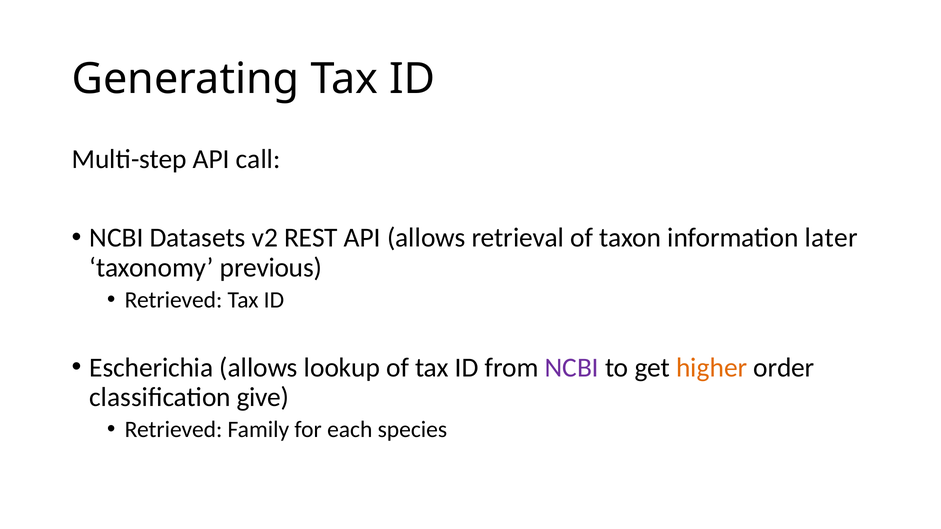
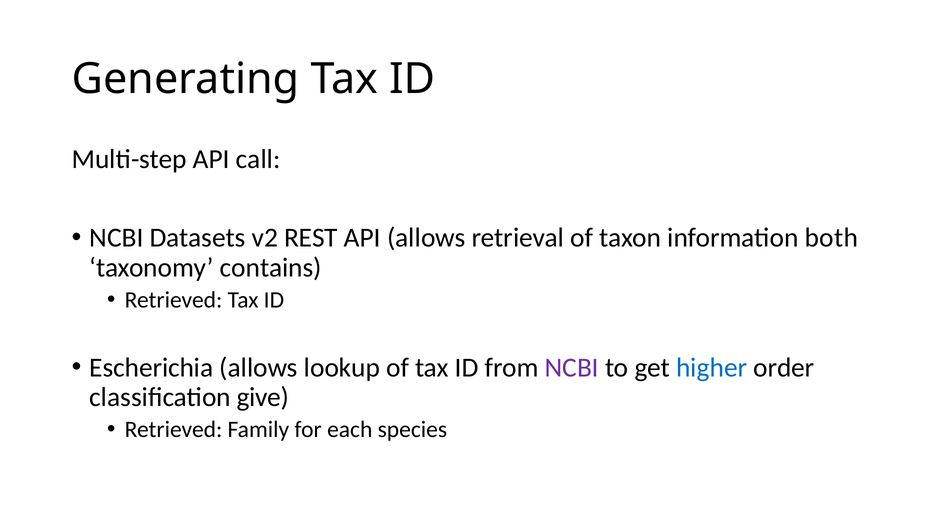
later: later -> both (831, 238)
previous: previous -> contains (271, 268)
higher colour: orange -> blue (712, 368)
